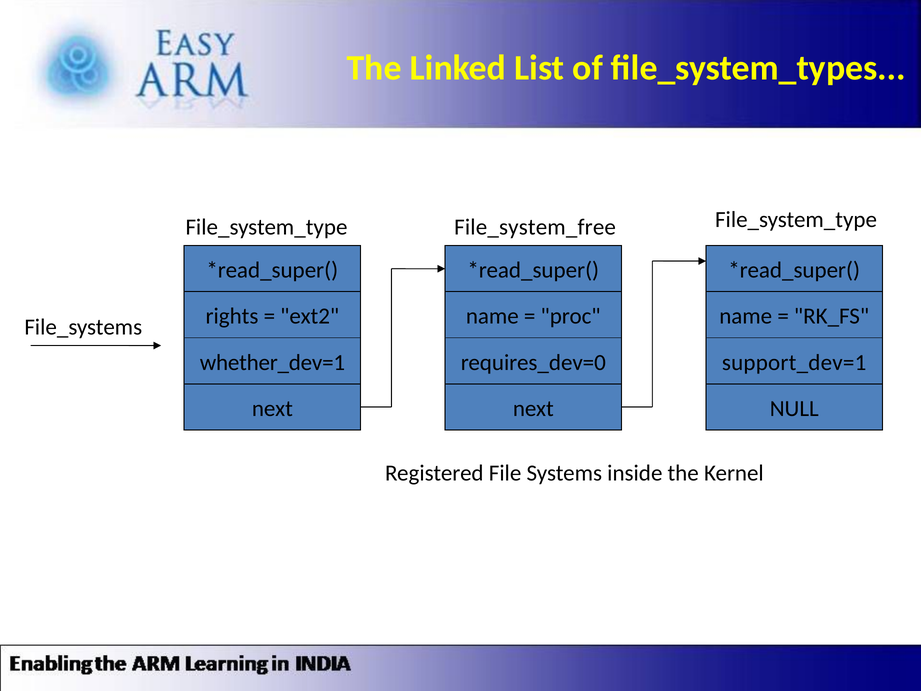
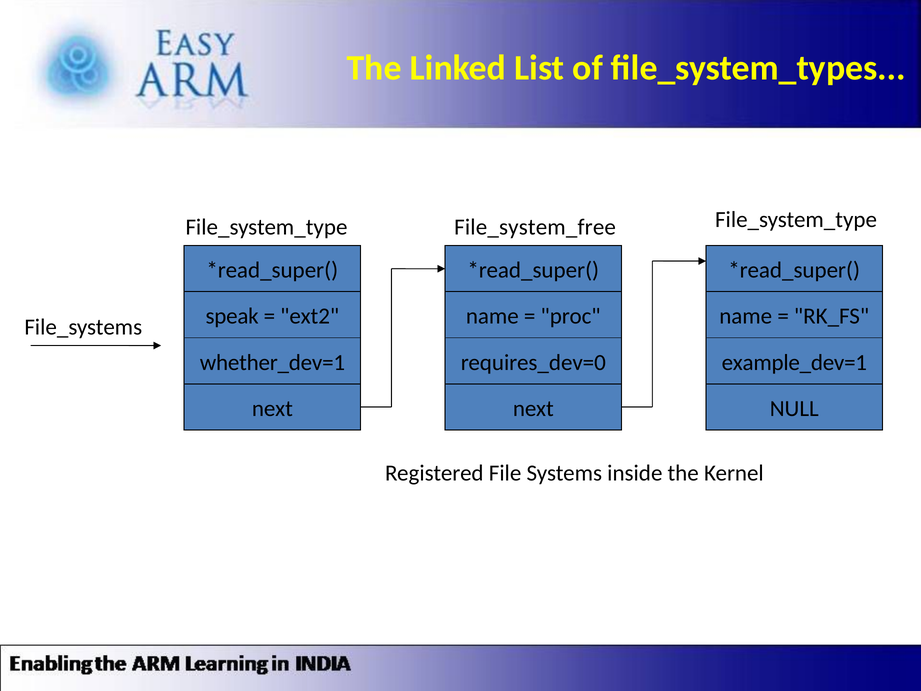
rights: rights -> speak (232, 316)
support_dev=1: support_dev=1 -> example_dev=1 (794, 362)
